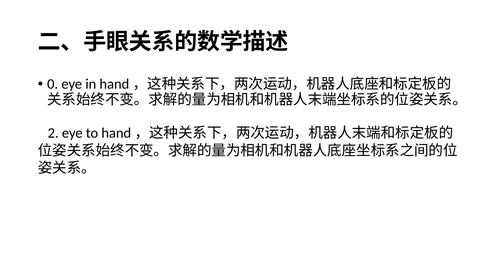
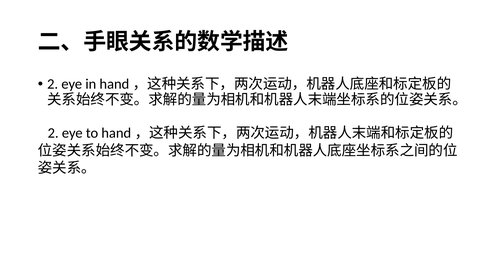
0: 0 -> 2 (53, 84)
